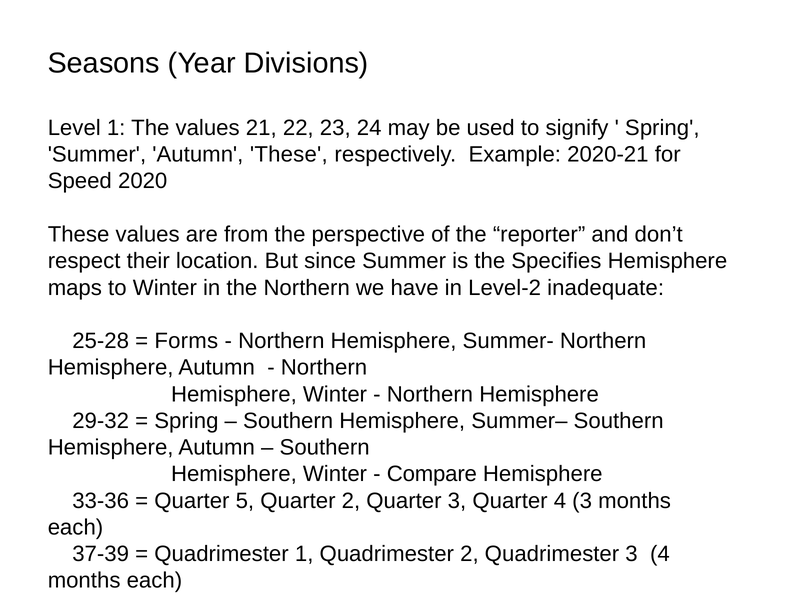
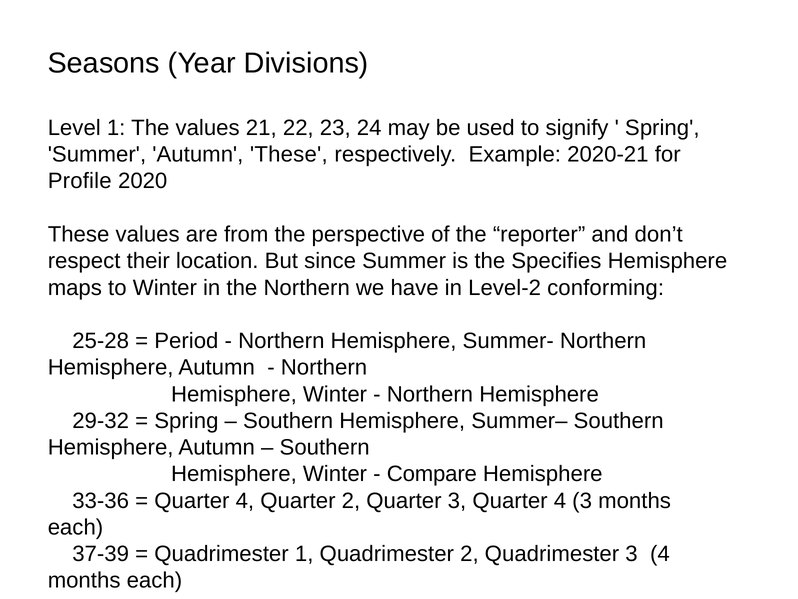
Speed: Speed -> Profile (80, 181)
inadequate: inadequate -> conforming (606, 287)
Forms: Forms -> Period (186, 341)
5: 5 -> 4 (245, 500)
